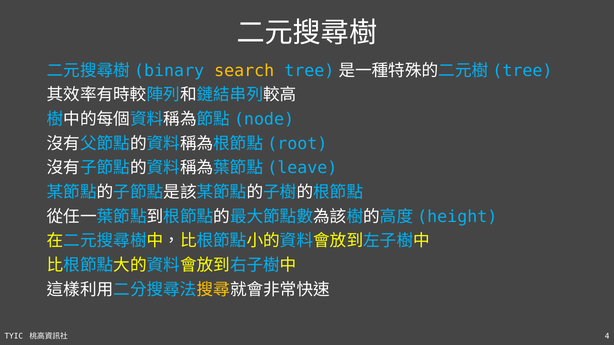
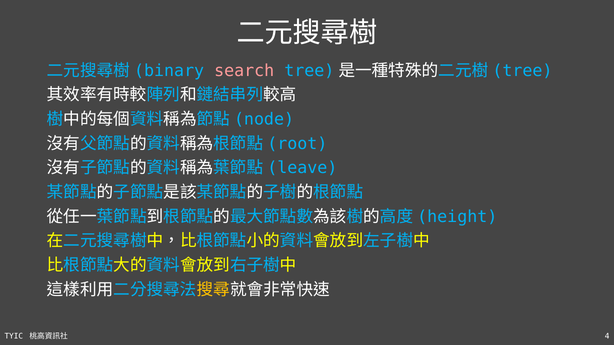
search colour: yellow -> pink (244, 71)
